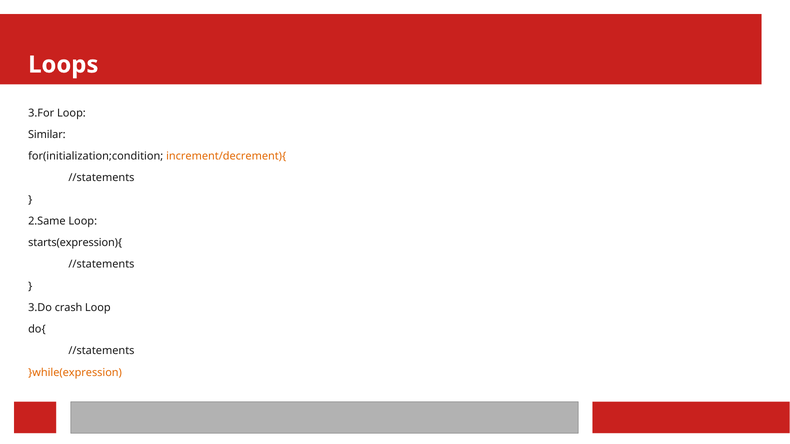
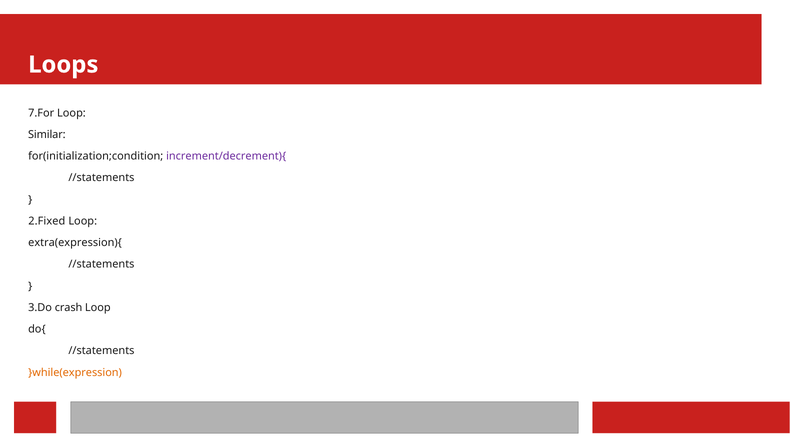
3.For: 3.For -> 7.For (41, 113)
increment/decrement){ colour: orange -> purple (226, 156)
2.Same: 2.Same -> 2.Fixed (47, 221)
starts(expression){: starts(expression){ -> extra(expression){ (75, 243)
